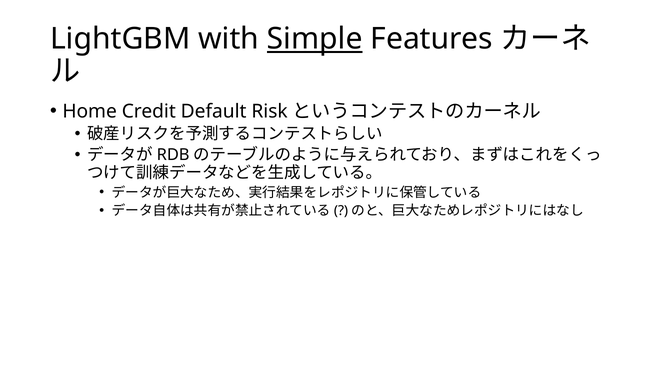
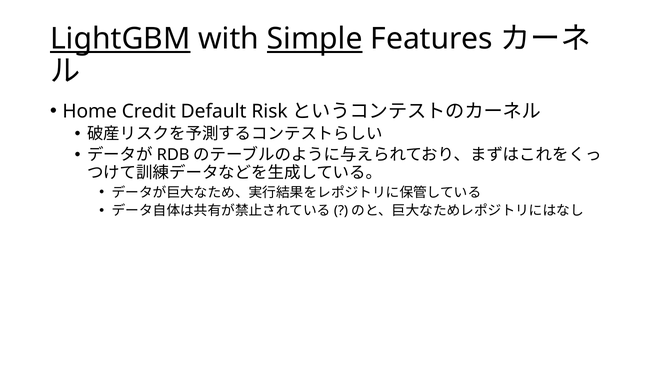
LightGBM underline: none -> present (120, 39)
